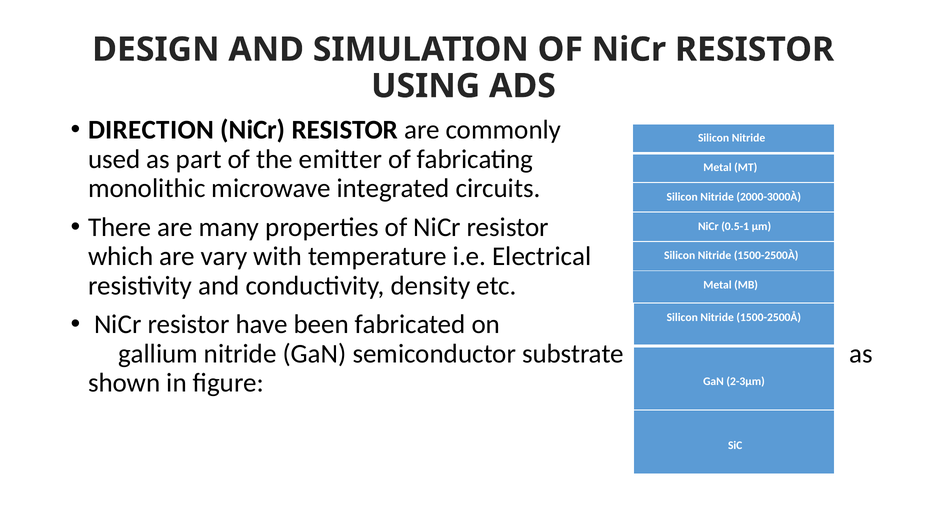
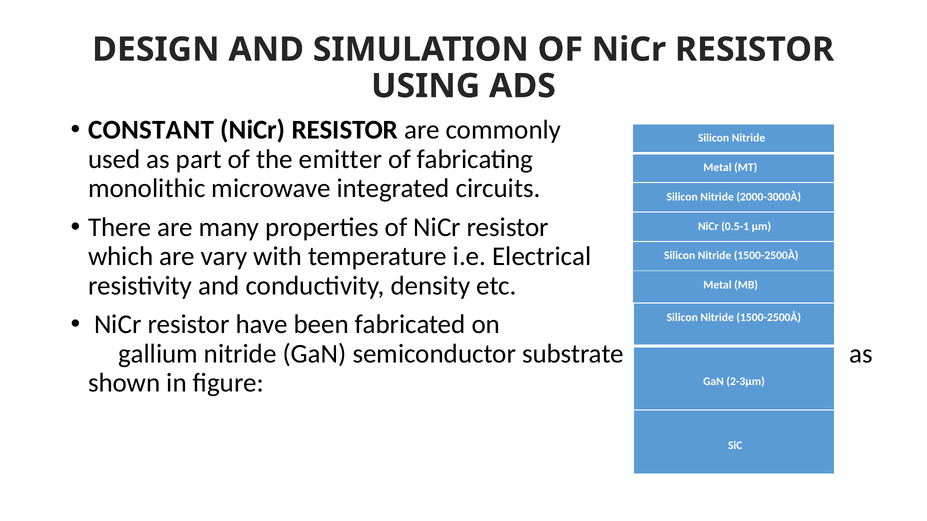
DIRECTION: DIRECTION -> CONSTANT (151, 130)
